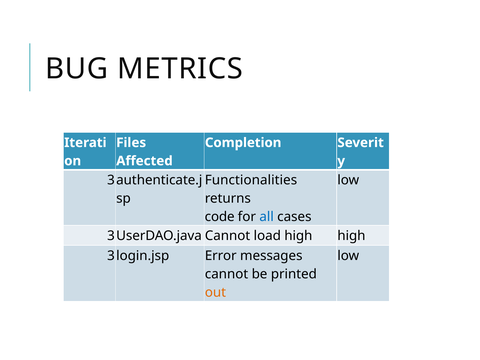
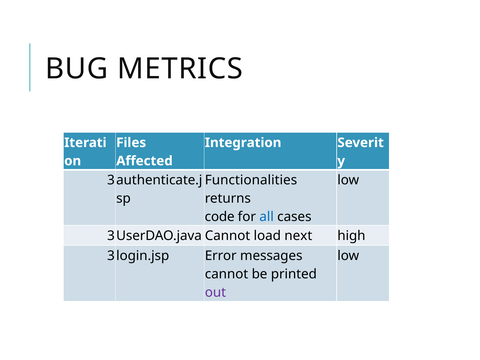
Completion: Completion -> Integration (243, 143)
load high: high -> next (298, 236)
out colour: orange -> purple (215, 292)
